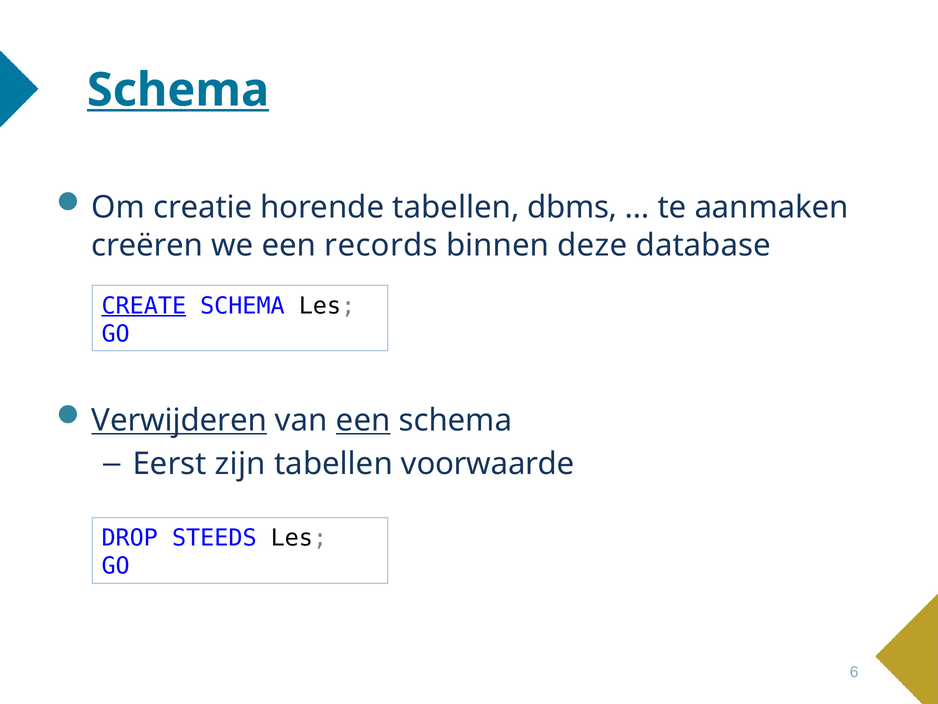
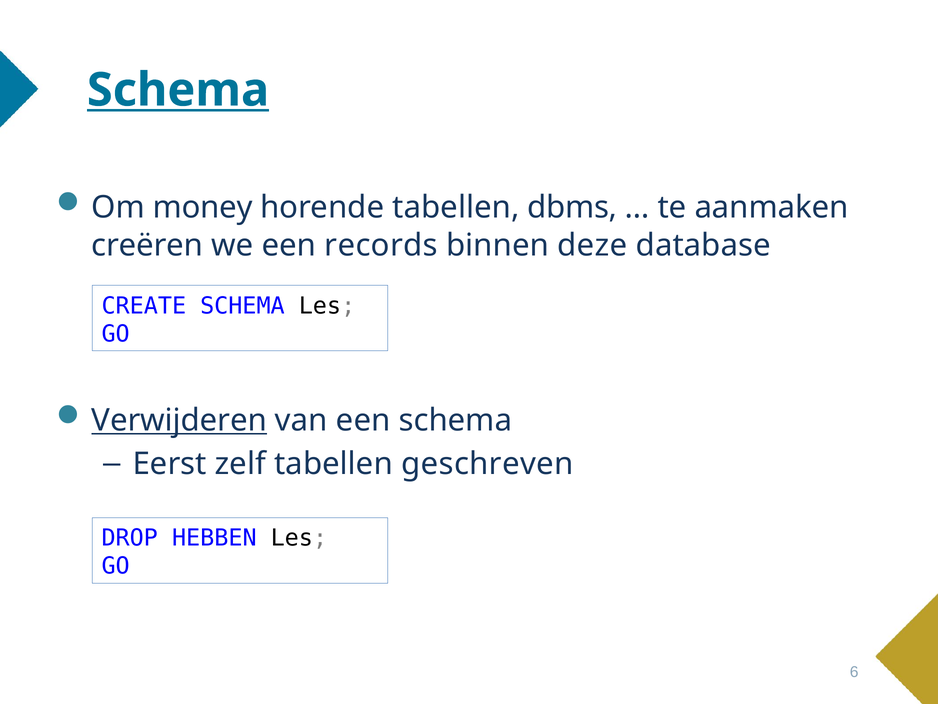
creatie: creatie -> money (203, 207)
CREATE underline: present -> none (144, 306)
een underline: present -> none (363, 420)
zijn: zijn -> zelf (240, 464)
voorwaarde: voorwaarde -> geschreven (487, 464)
STEEDS: STEEDS -> HEBBEN (214, 538)
